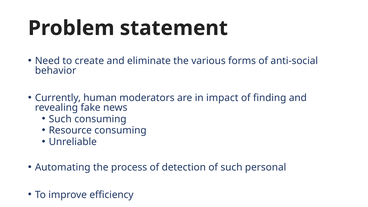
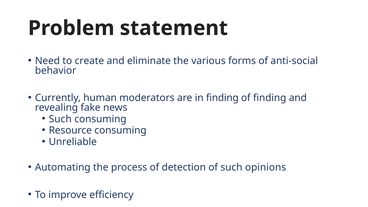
in impact: impact -> finding (222, 98)
personal: personal -> opinions (266, 167)
